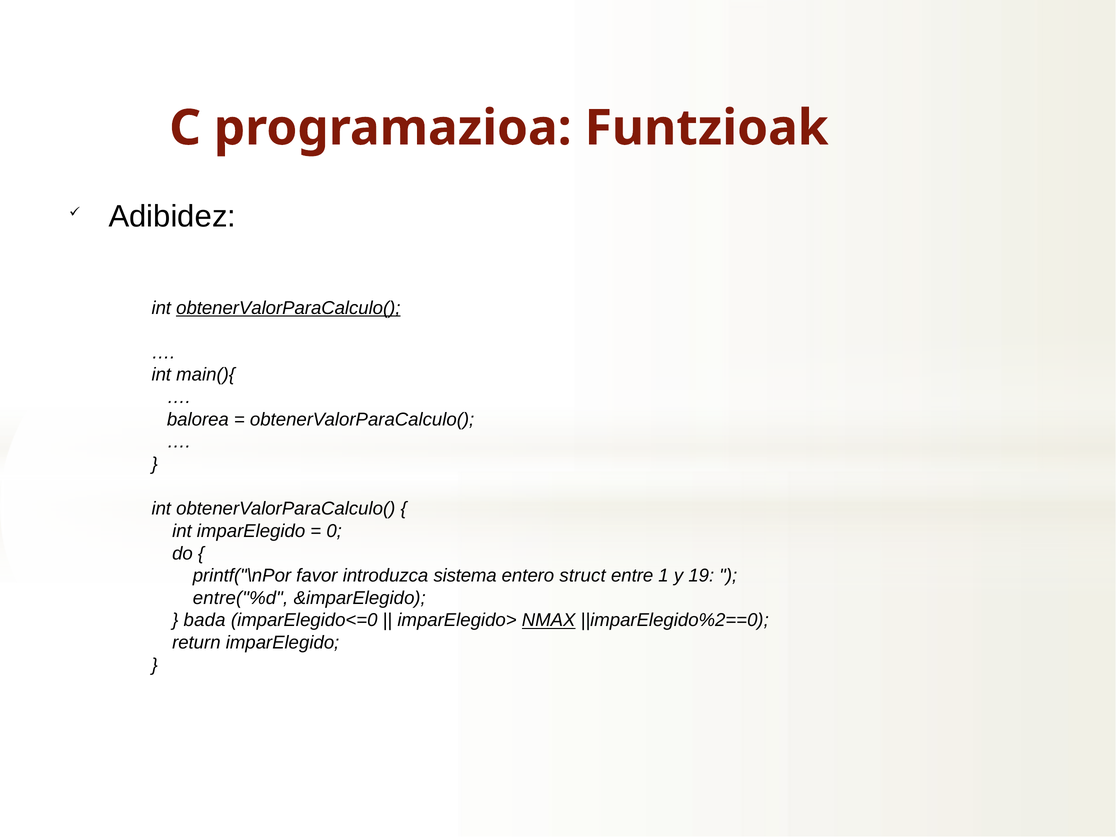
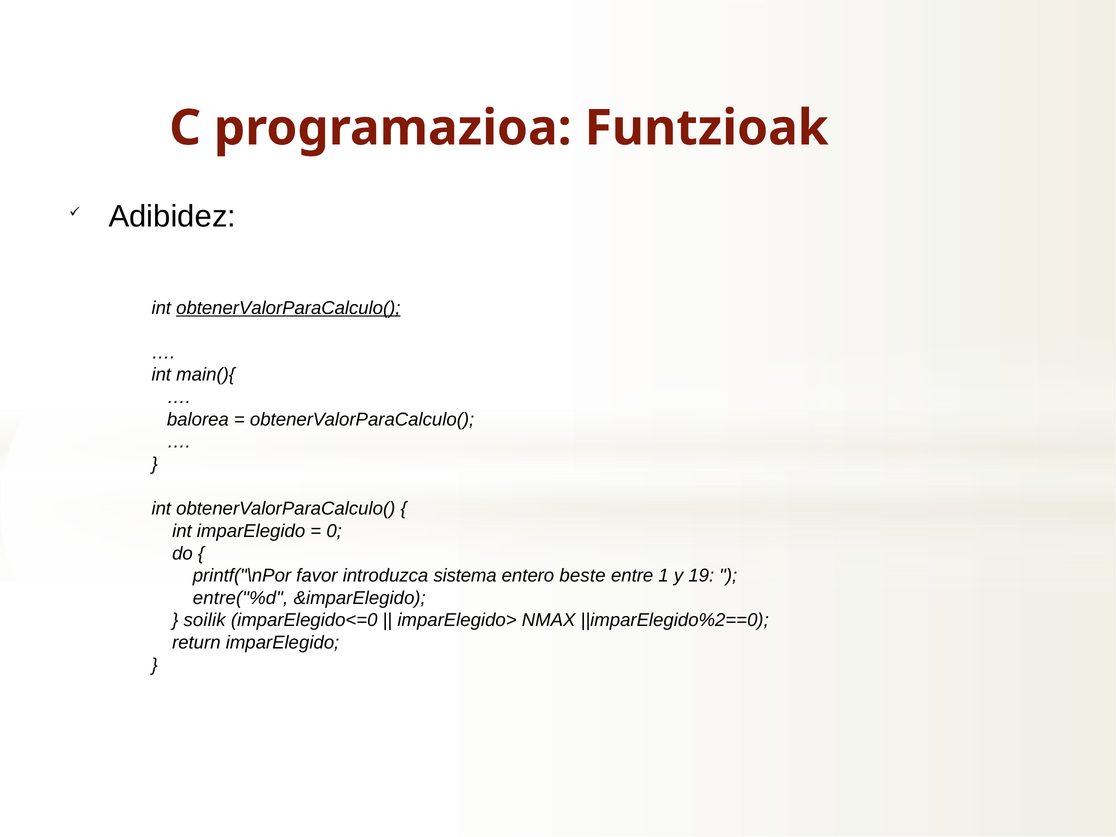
struct: struct -> beste (583, 576)
bada: bada -> soilik (205, 620)
NMAX underline: present -> none (549, 620)
